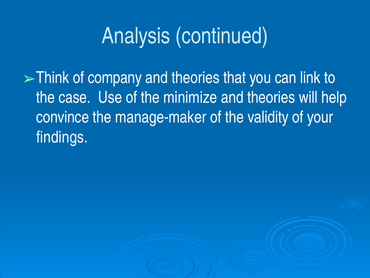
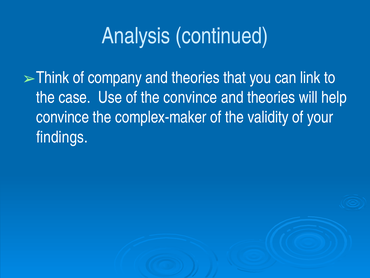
the minimize: minimize -> convince (190, 97)
manage-maker: manage-maker -> complex-maker (161, 117)
